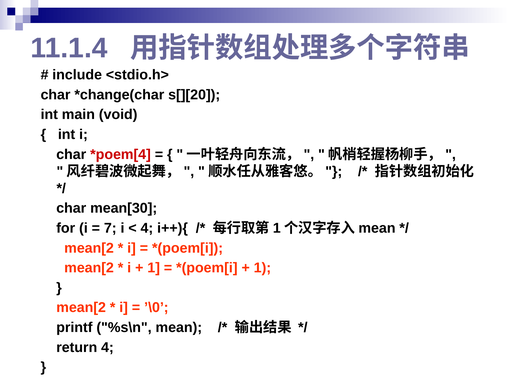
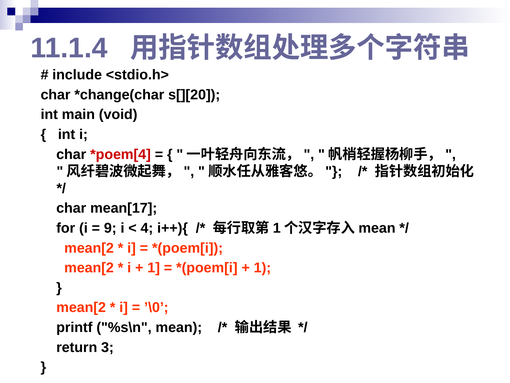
mean[30: mean[30 -> mean[17 (124, 208)
7: 7 -> 9 (110, 228)
return 4: 4 -> 3 (107, 347)
